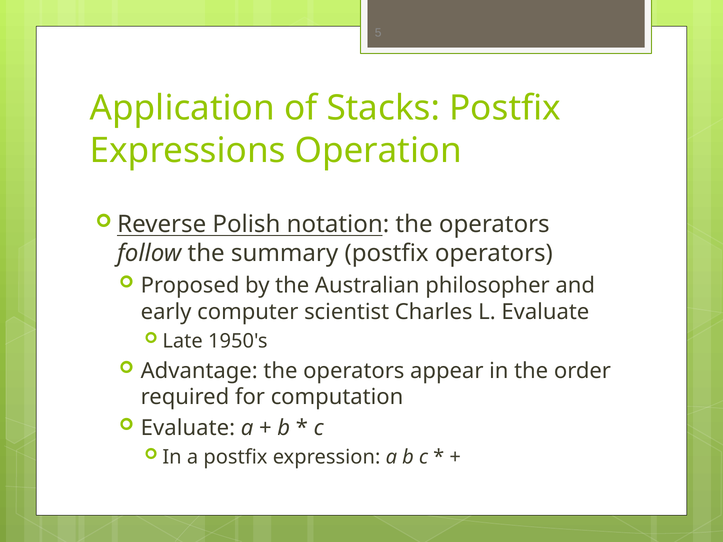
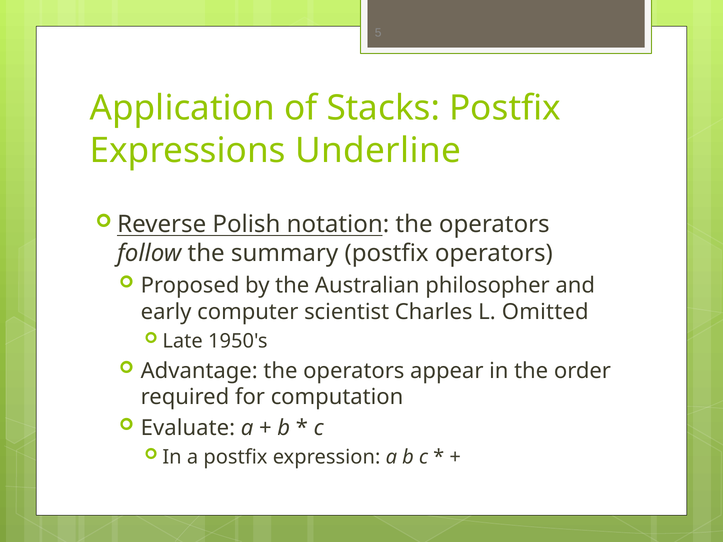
Operation: Operation -> Underline (378, 151)
L Evaluate: Evaluate -> Omitted (545, 312)
